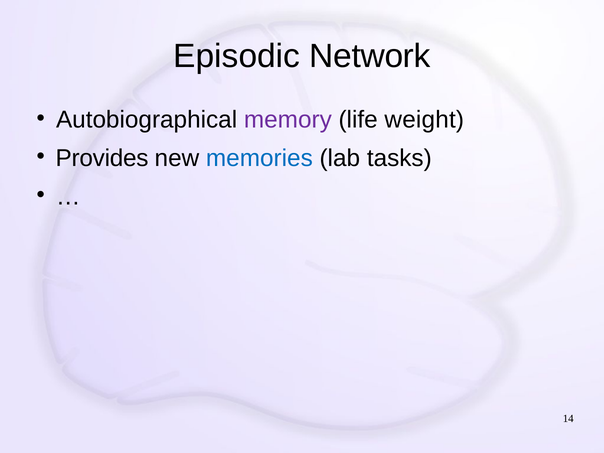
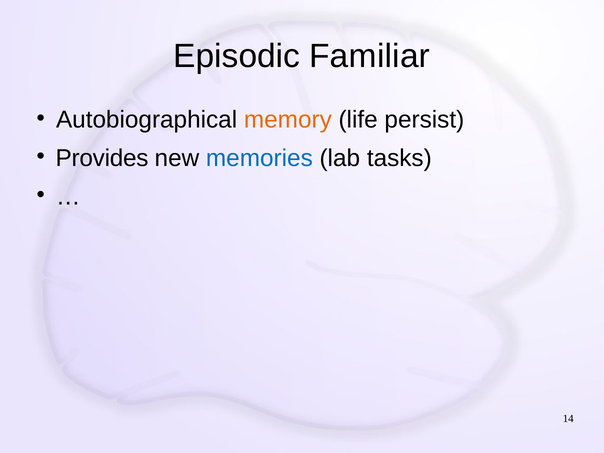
Network: Network -> Familiar (370, 56)
memory colour: purple -> orange (288, 120)
weight: weight -> persist (424, 120)
